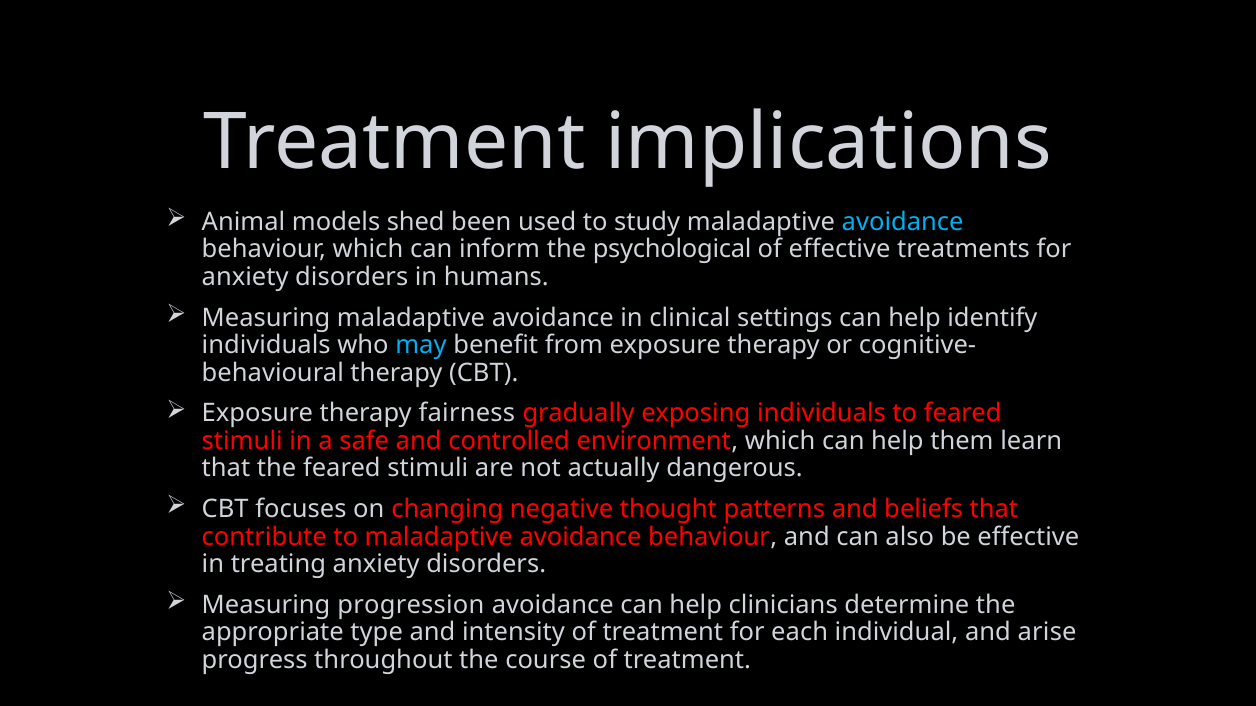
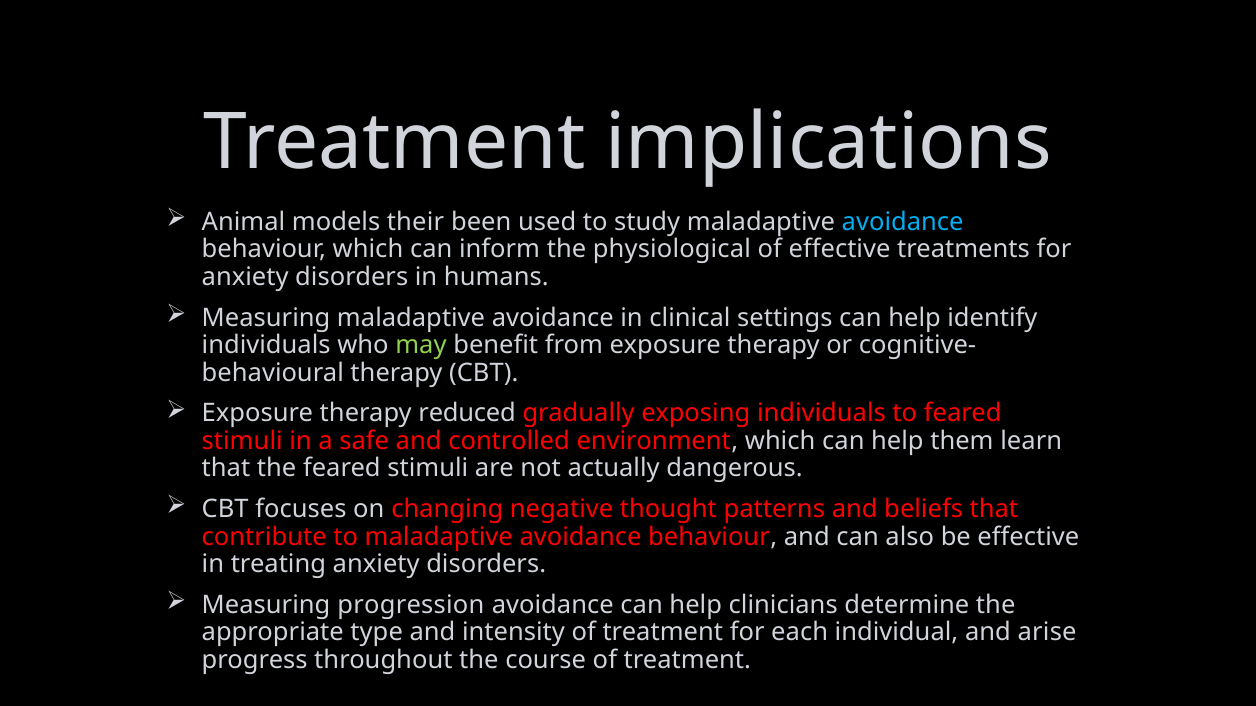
shed: shed -> their (415, 222)
psychological: psychological -> physiological (672, 250)
may colour: light blue -> light green (421, 345)
fairness: fairness -> reduced (467, 414)
